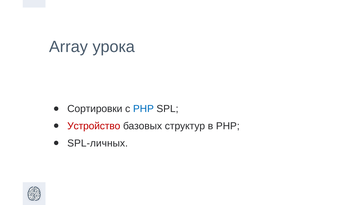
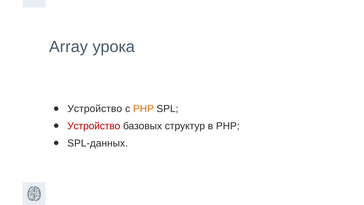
Сортировки: Сортировки -> Устройство (95, 109)
PHP colour: blue -> orange (143, 109)
SPL-личных: SPL-личных -> SPL-данных (98, 143)
